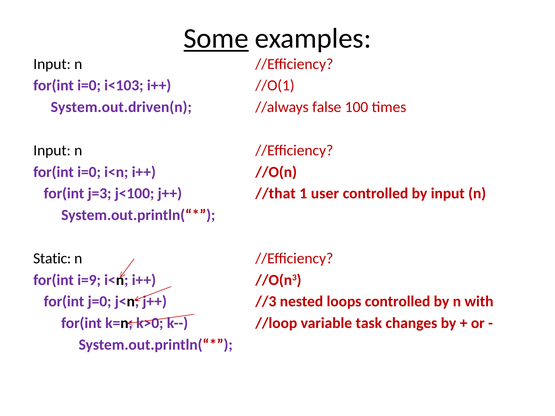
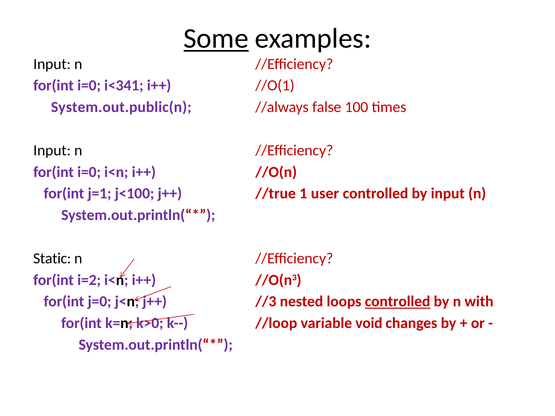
i<103: i<103 -> i<341 (124, 86)
System.out.driven(n: System.out.driven(n -> System.out.public(n (121, 107)
j=3: j=3 -> j=1 (100, 194)
//that: //that -> //true (276, 194)
i=9: i=9 -> i=2 (89, 280)
controlled underline: none -> present (398, 302)
task: task -> void (369, 323)
